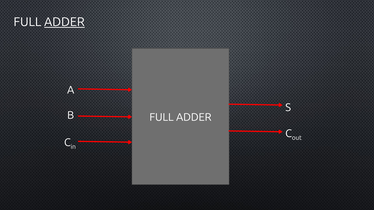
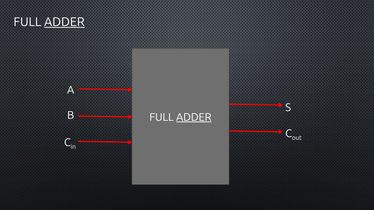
ADDER underline: none -> present (194, 117)
